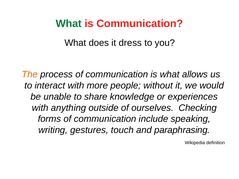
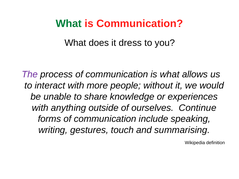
The colour: orange -> purple (30, 74)
Checking: Checking -> Continue (198, 108)
paraphrasing: paraphrasing -> summarising (182, 130)
